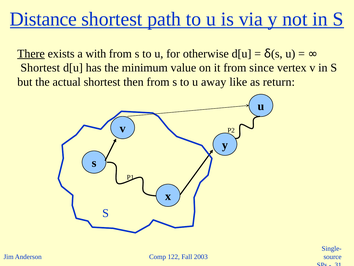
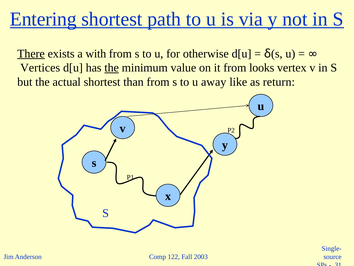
Distance: Distance -> Entering (43, 19)
Shortest: Shortest -> Vertices (40, 68)
the underline: none -> present (112, 68)
since: since -> looks (262, 68)
then: then -> than (133, 82)
